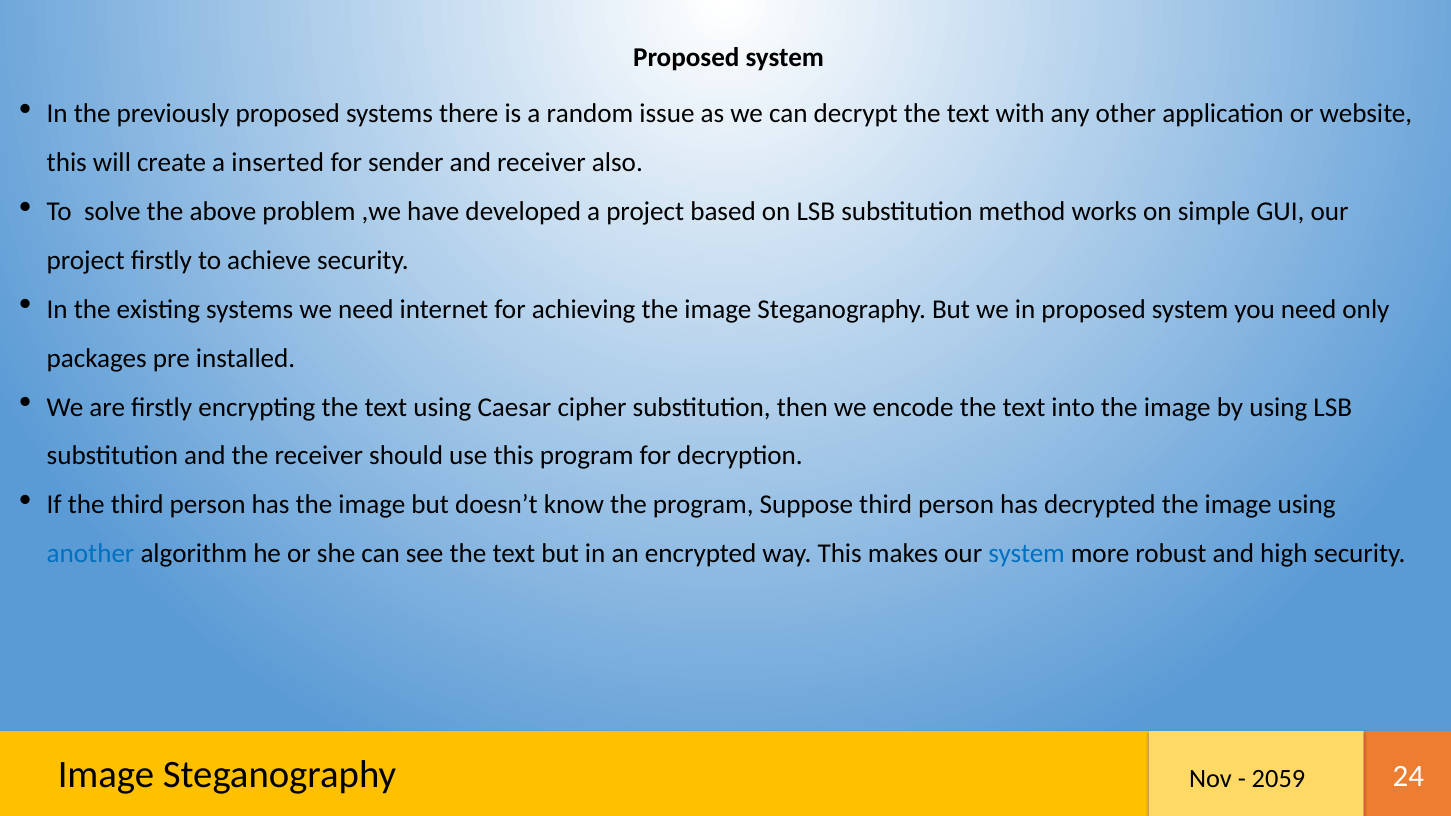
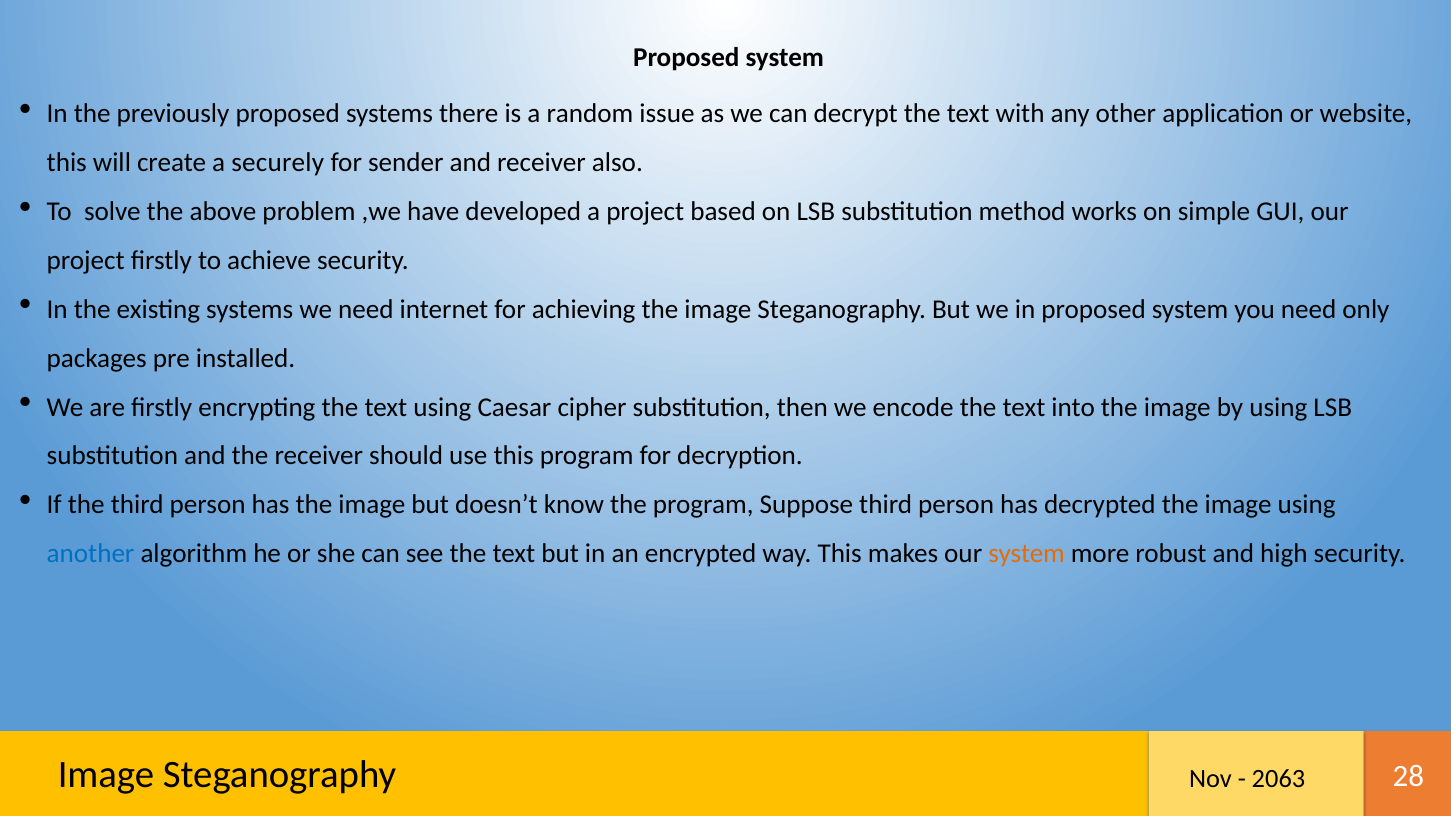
inserted: inserted -> securely (278, 163)
system colour: blue -> orange (1027, 554)
24: 24 -> 28 (1408, 777)
2059: 2059 -> 2063 (1278, 779)
